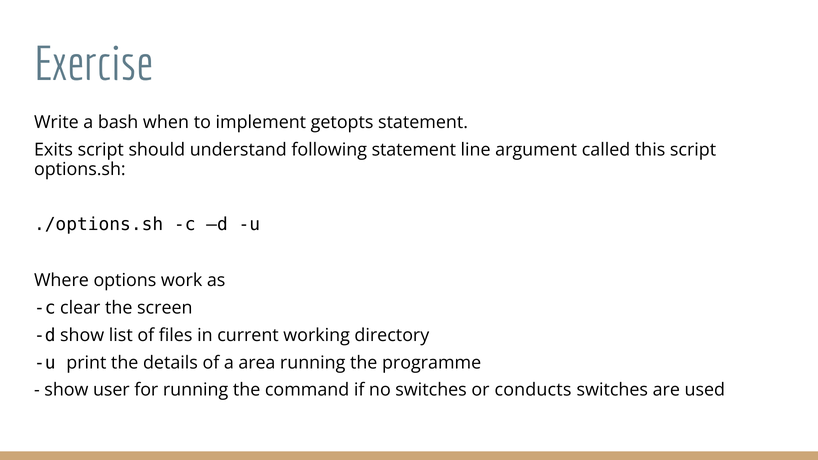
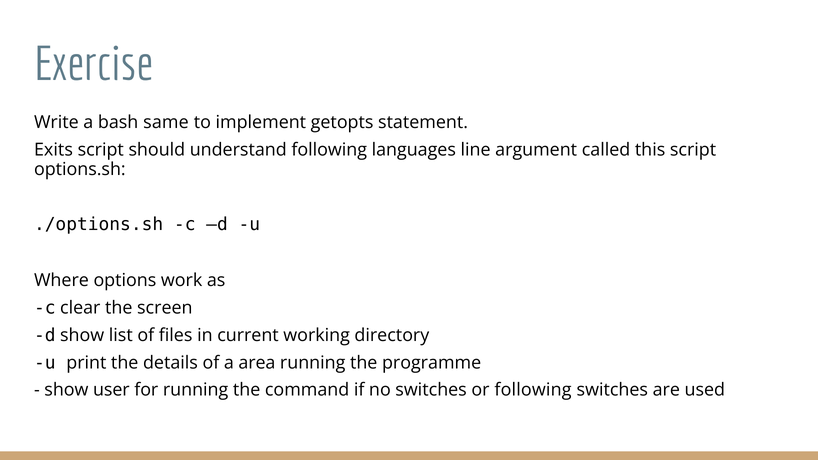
when: when -> same (166, 123)
following statement: statement -> languages (414, 150)
or conducts: conducts -> following (533, 390)
